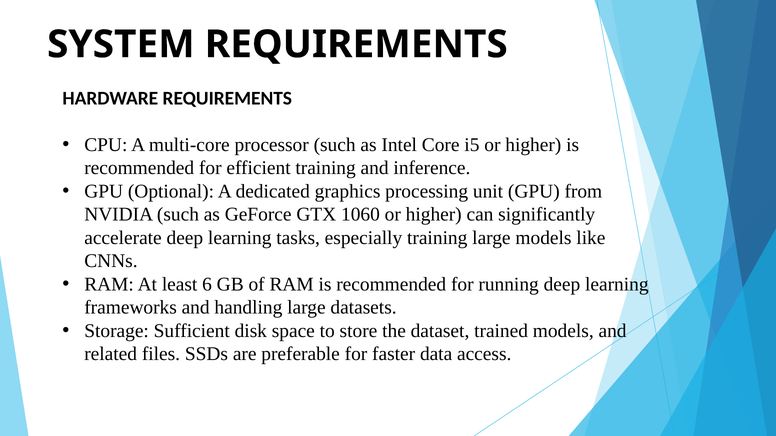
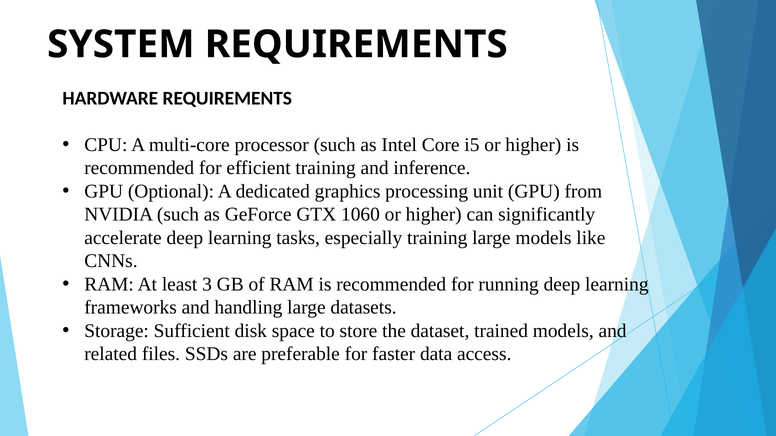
6: 6 -> 3 (207, 285)
